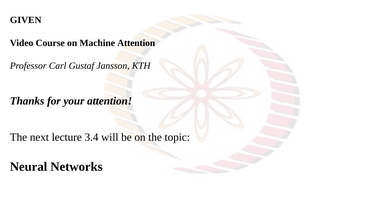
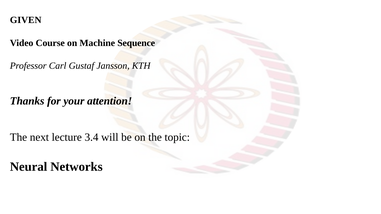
Machine Attention: Attention -> Sequence (136, 43)
